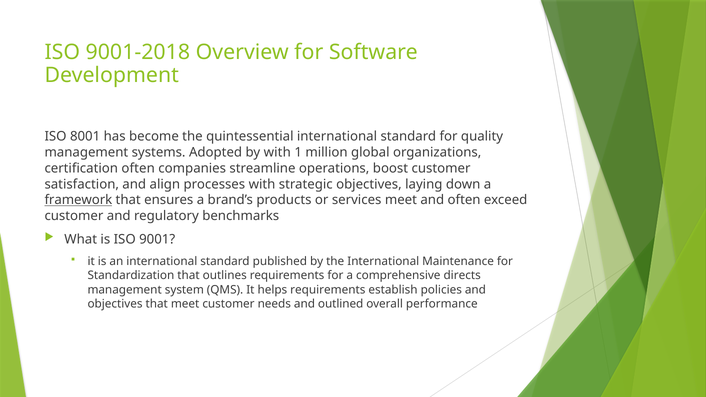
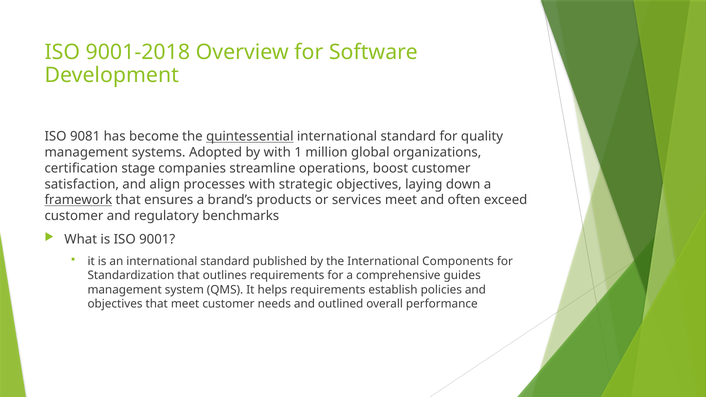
8001: 8001 -> 9081 (85, 137)
quintessential underline: none -> present (250, 137)
certification often: often -> stage (138, 168)
Maintenance: Maintenance -> Components (458, 262)
directs: directs -> guides (462, 276)
